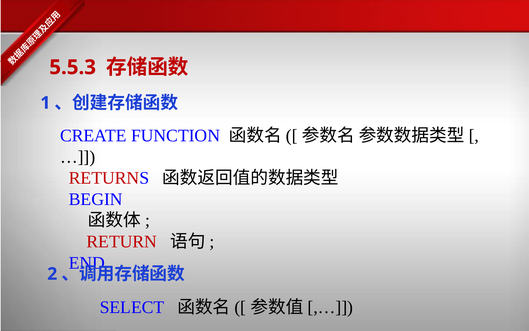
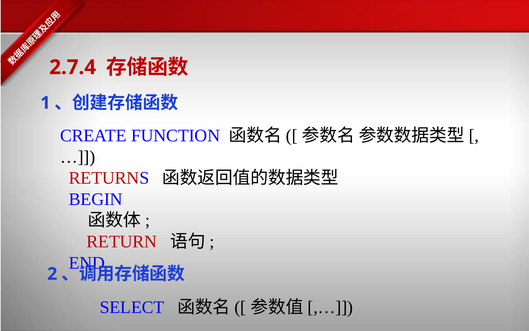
5.5.3: 5.5.3 -> 2.7.4 (73, 67)
